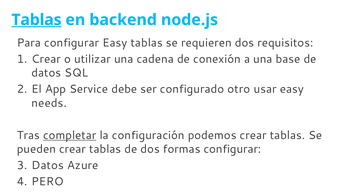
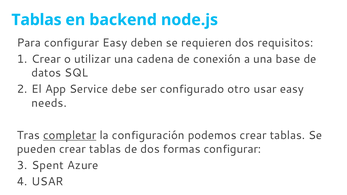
Tablas underline: present -> none (36, 20)
Easy tablas: tablas -> deben (147, 43)
Datos: Datos -> Spent (48, 166)
PERO: PERO -> USAR (47, 182)
